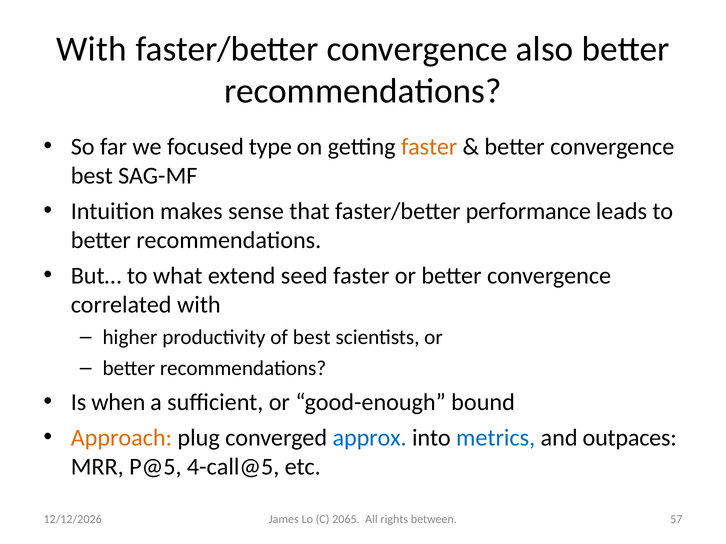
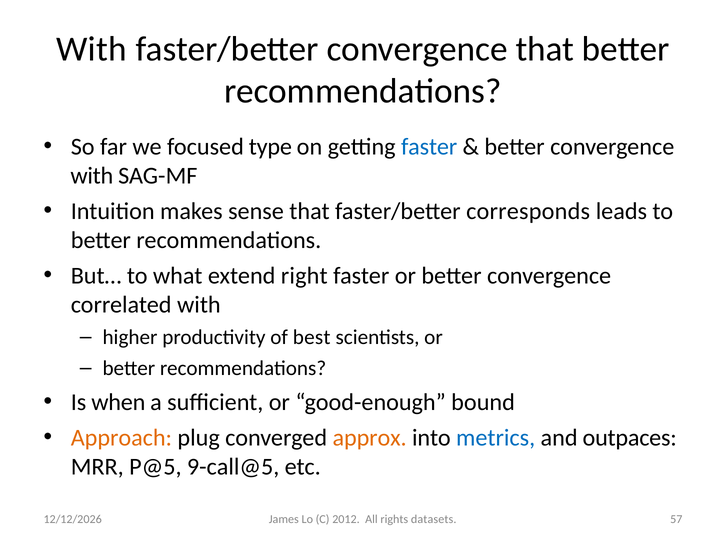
convergence also: also -> that (545, 49)
faster colour: orange -> blue (429, 147)
best: best -> with (92, 176)
performance: performance -> corresponds (528, 211)
seed: seed -> right (304, 276)
approx colour: blue -> orange (370, 438)
4-call@5: 4-call@5 -> 9-call@5 (233, 467)
2065: 2065 -> 2012 (346, 520)
between: between -> datasets (434, 520)
